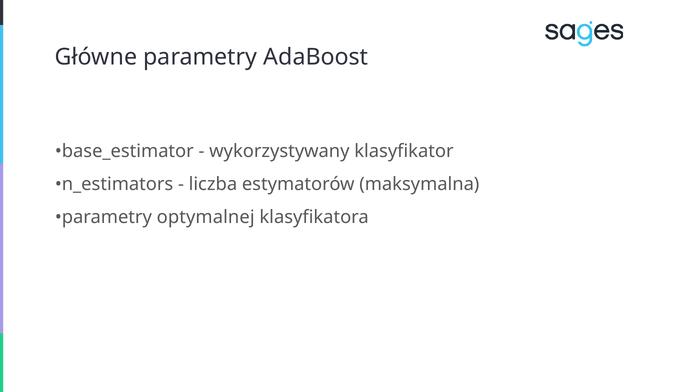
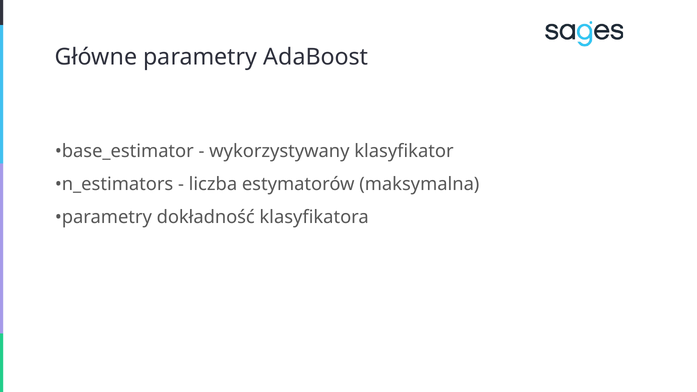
optymalnej: optymalnej -> dokładność (206, 217)
